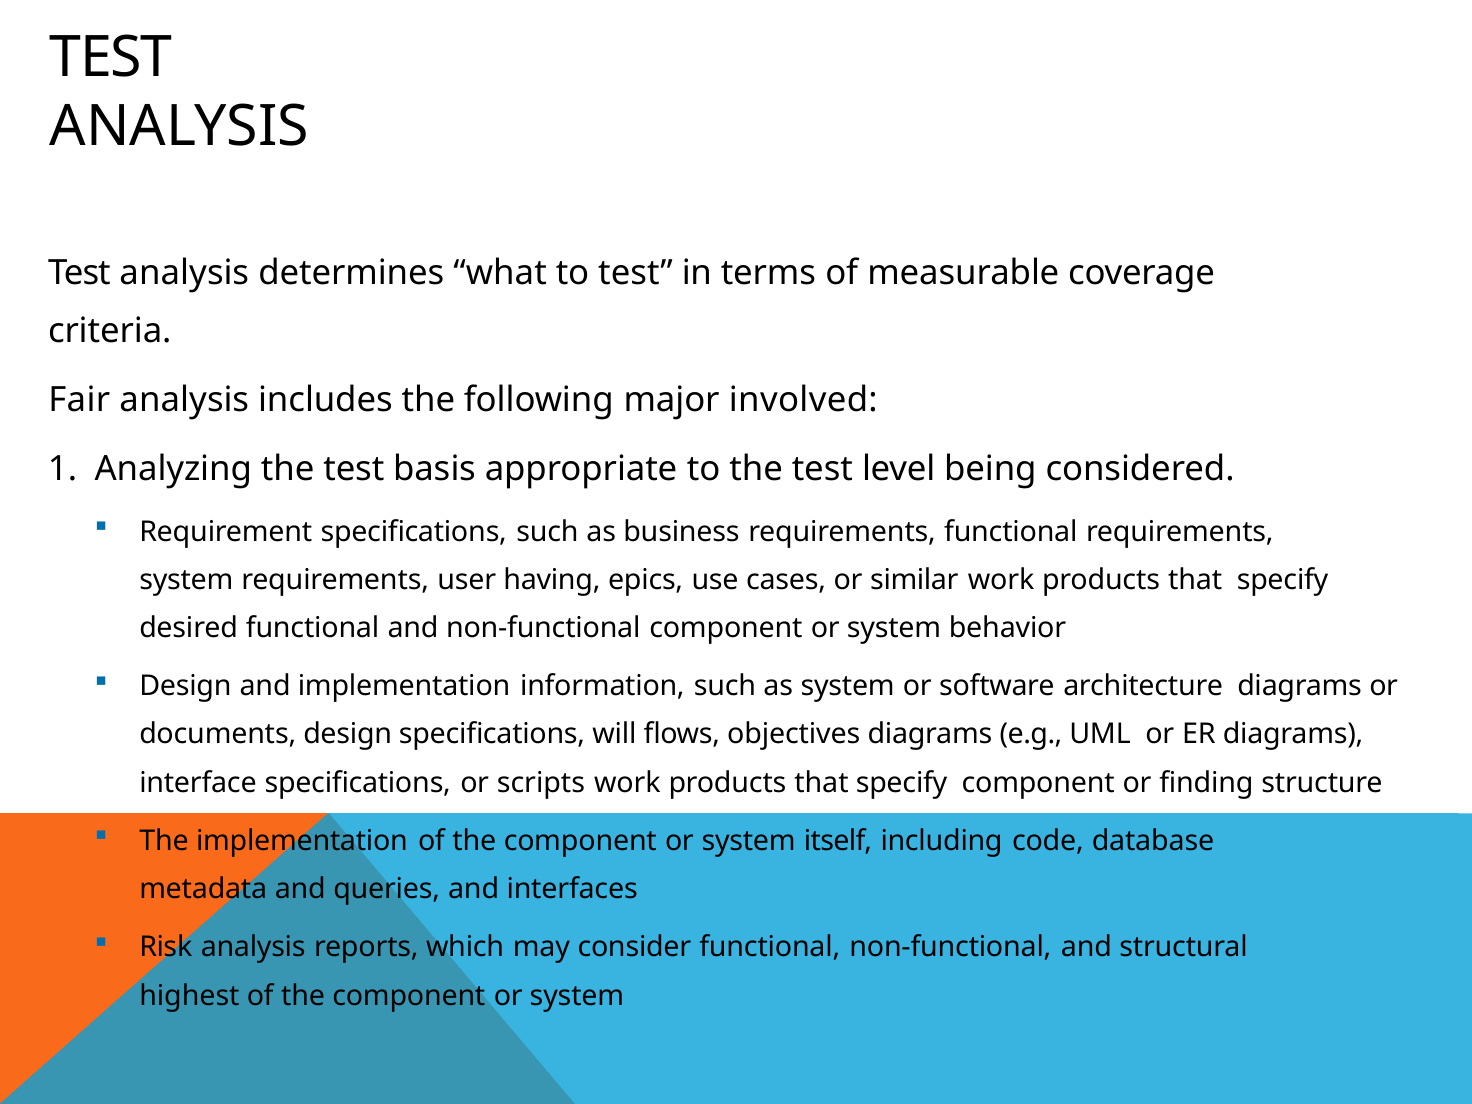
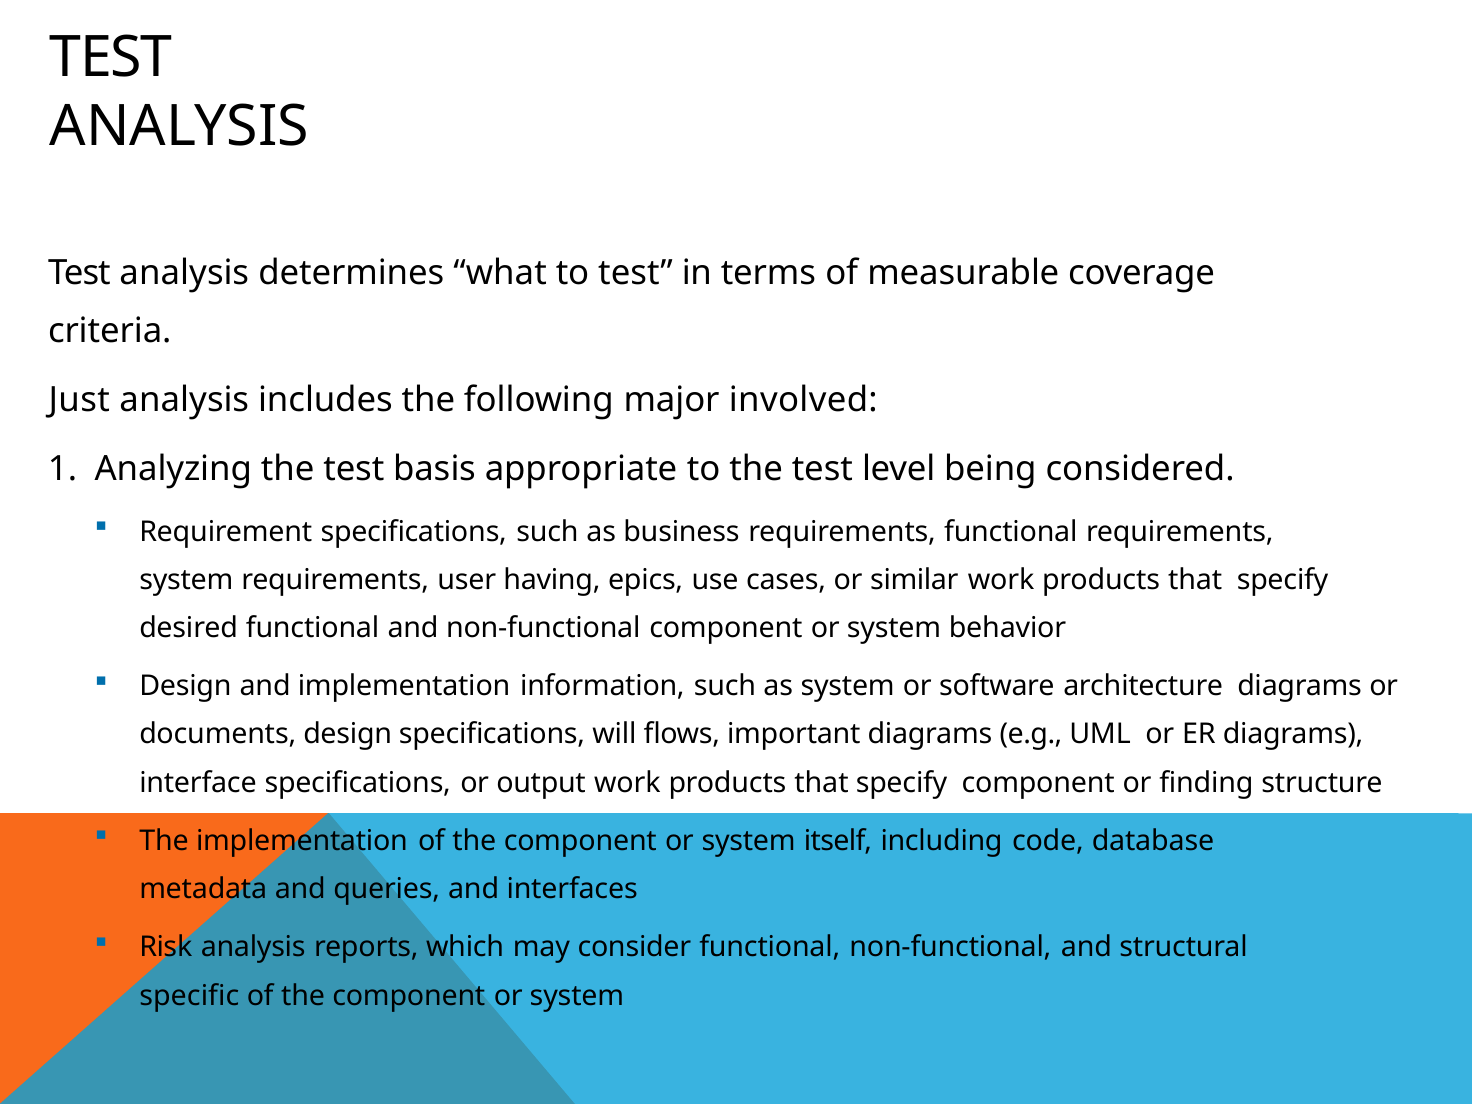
Fair: Fair -> Just (79, 400)
objectives: objectives -> important (794, 734)
scripts: scripts -> output (541, 783)
highest: highest -> specific (189, 996)
